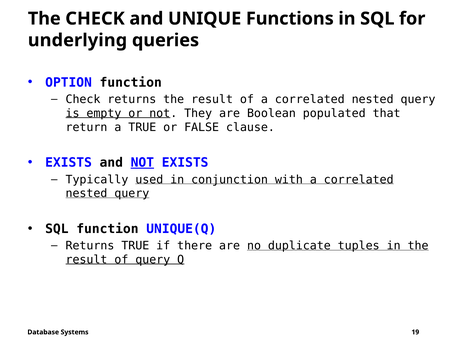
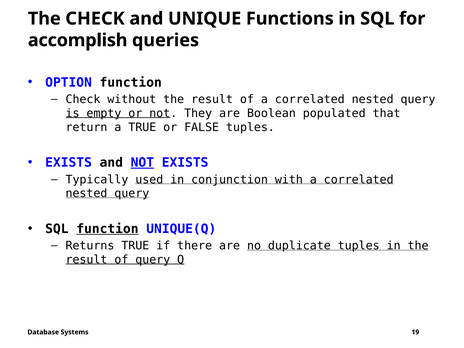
underlying: underlying -> accomplish (78, 40)
Check returns: returns -> without (132, 99)
FALSE clause: clause -> tuples (250, 127)
function underline: none -> present (107, 229)
